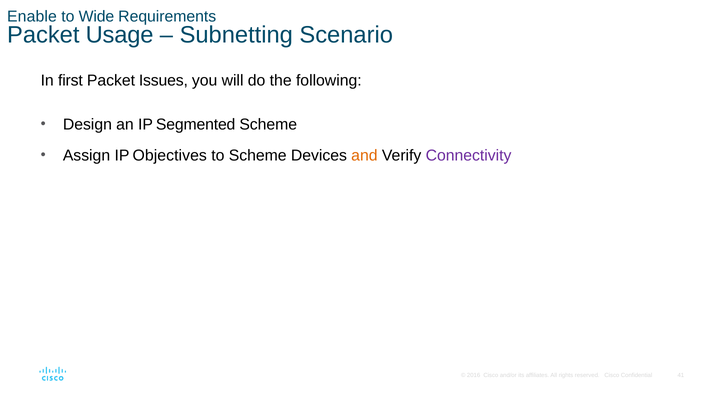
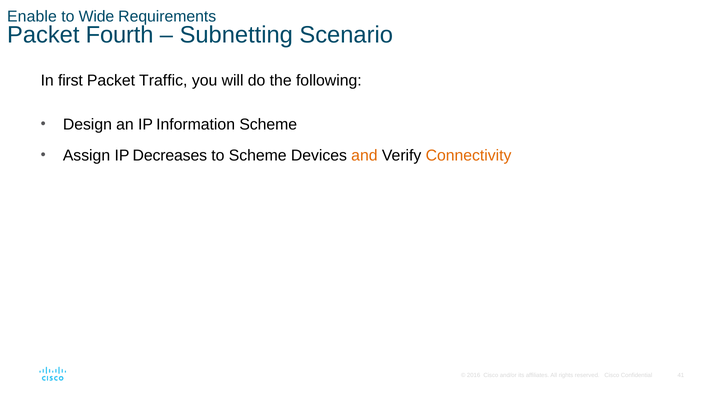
Usage: Usage -> Fourth (120, 35)
Issues: Issues -> Traffic (163, 81)
Segmented: Segmented -> Information (196, 124)
Objectives: Objectives -> Decreases (170, 155)
Connectivity colour: purple -> orange (469, 155)
